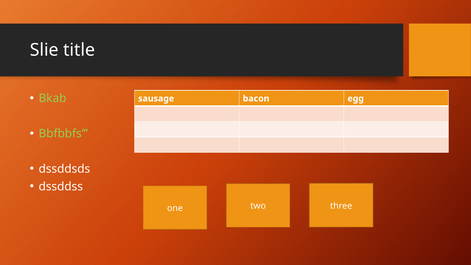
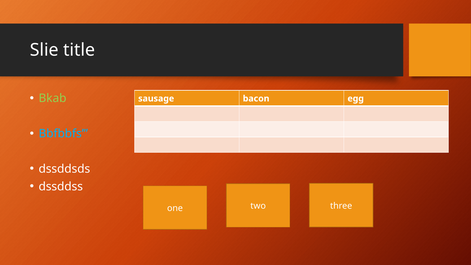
Bbfbbfs colour: light green -> light blue (63, 134)
